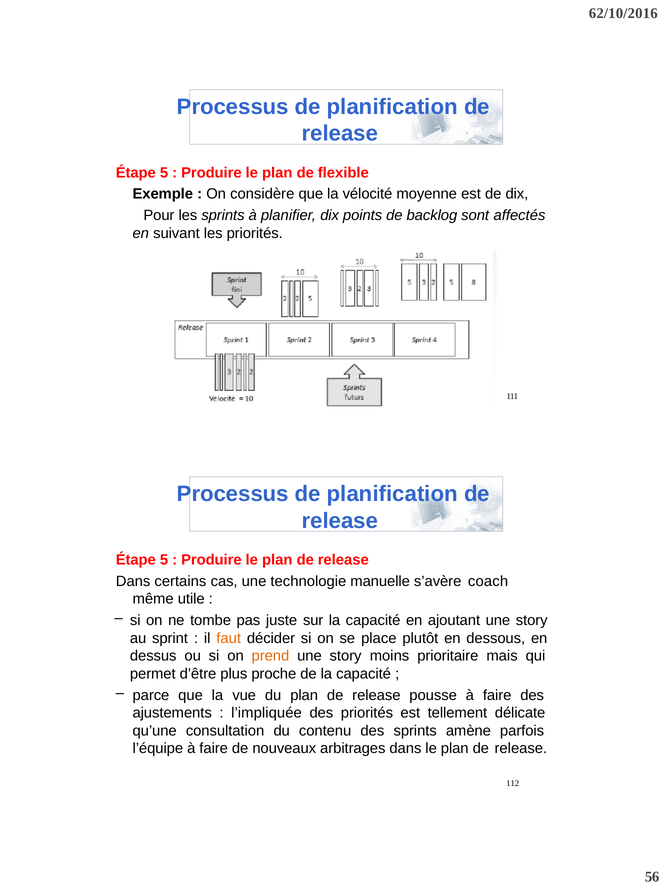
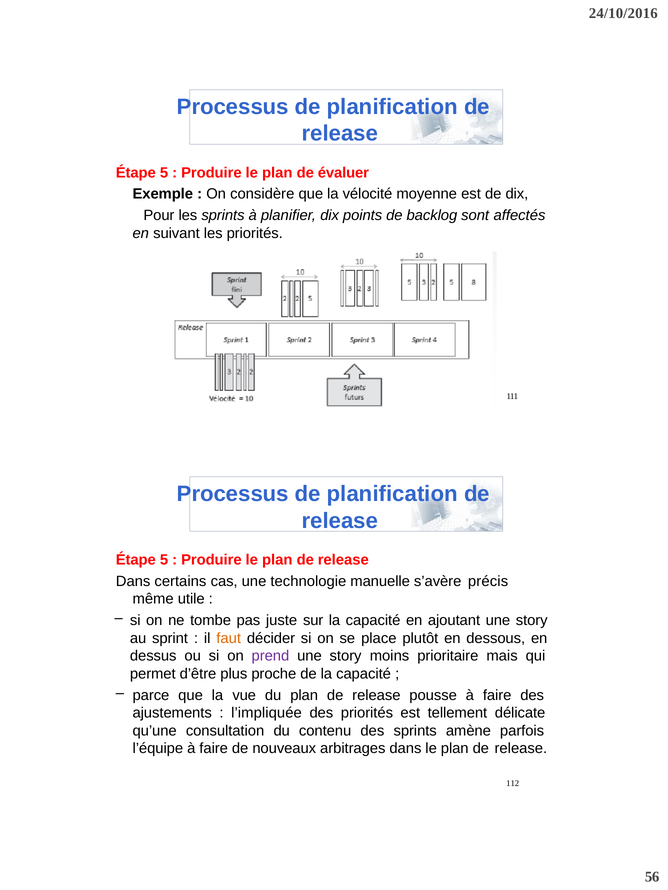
62/10/2016: 62/10/2016 -> 24/10/2016 (623, 13)
flexible: flexible -> évaluer (343, 173)
coach: coach -> précis (488, 582)
prend colour: orange -> purple (270, 656)
